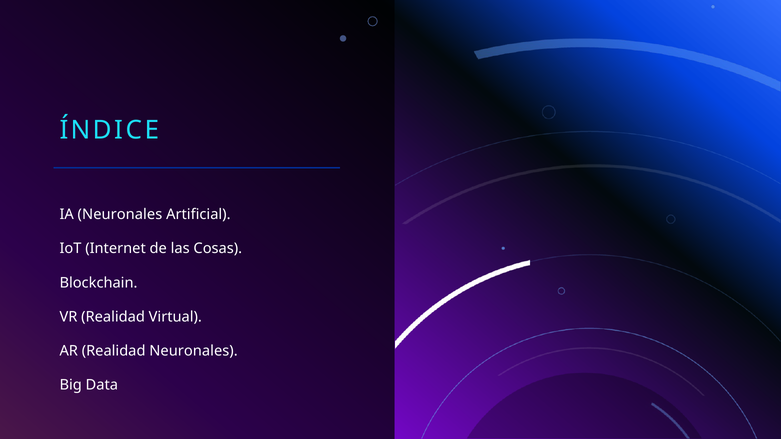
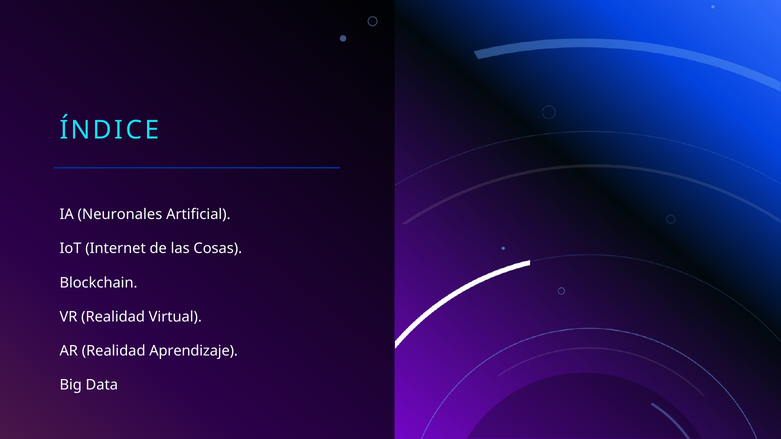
Realidad Neuronales: Neuronales -> Aprendizaje (194, 351)
